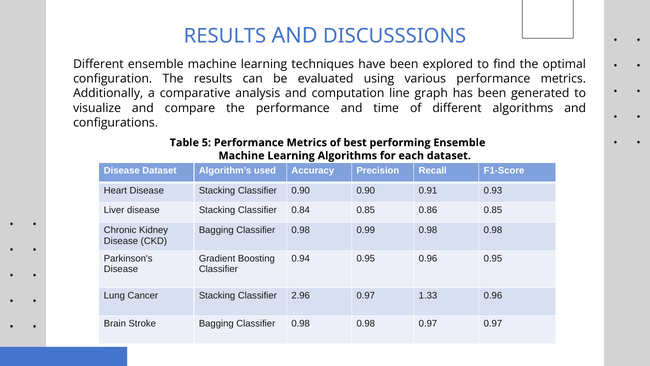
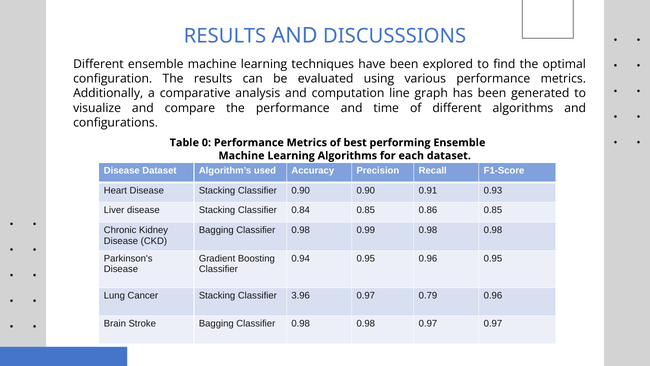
5: 5 -> 0 (206, 143)
2.96: 2.96 -> 3.96 (301, 295)
1.33: 1.33 -> 0.79 (428, 295)
